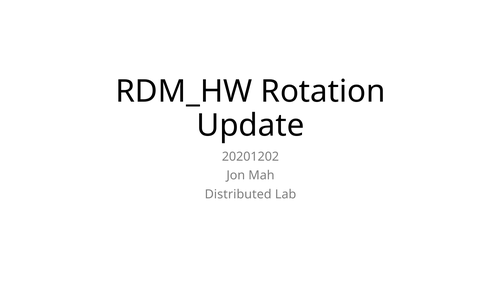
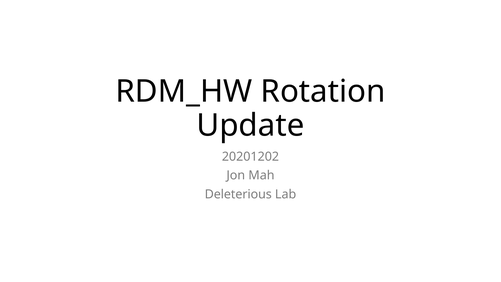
Distributed: Distributed -> Deleterious (238, 194)
